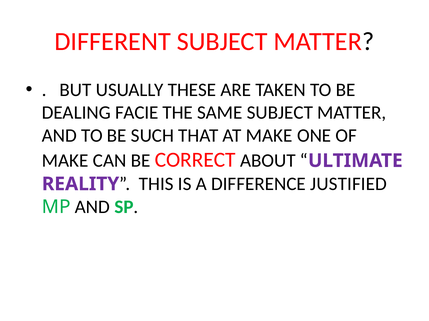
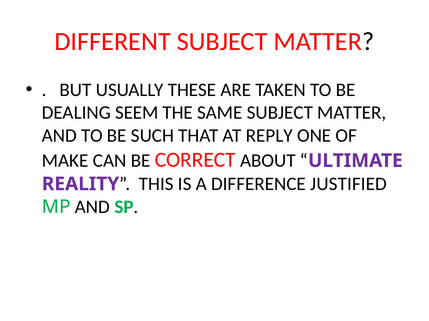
FACIE: FACIE -> SEEM (137, 113)
AT MAKE: MAKE -> REPLY (269, 136)
